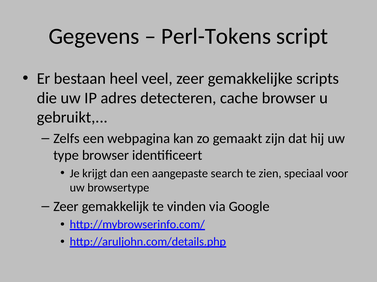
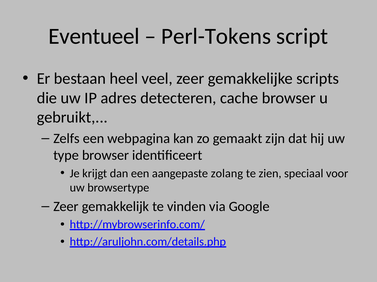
Gegevens: Gegevens -> Eventueel (94, 36)
search: search -> zolang (227, 174)
